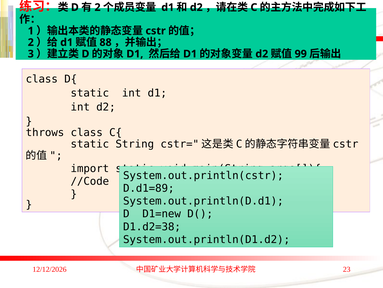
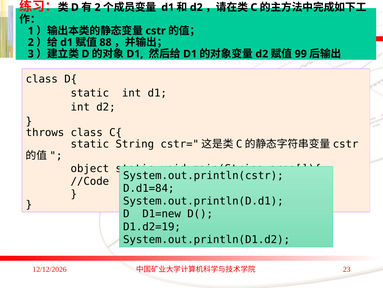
import: import -> object (90, 168)
D.d1=89: D.d1=89 -> D.d1=84 (149, 188)
D1.d2=38: D1.d2=38 -> D1.d2=19 (152, 226)
